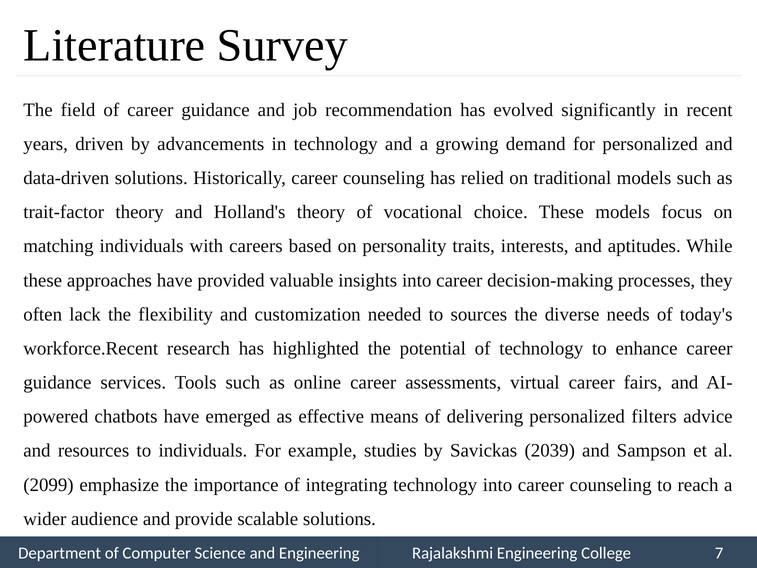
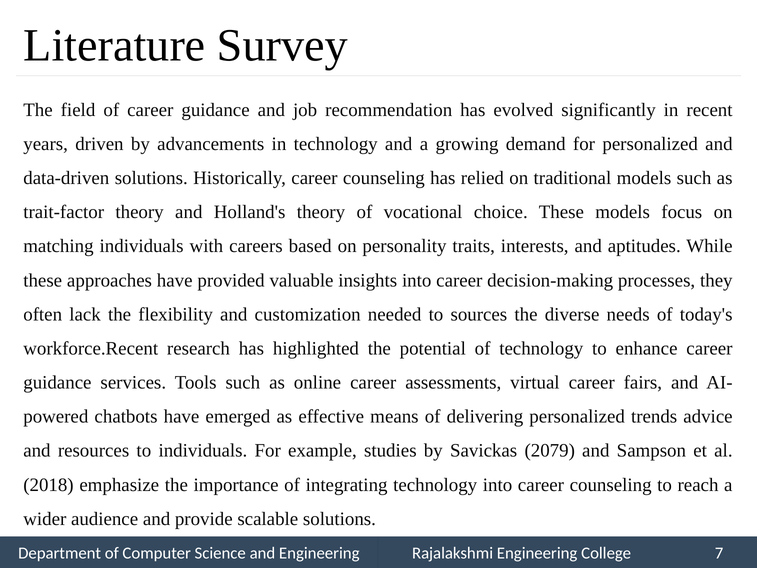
filters: filters -> trends (654, 416)
2039: 2039 -> 2079 (550, 450)
2099: 2099 -> 2018 (48, 485)
